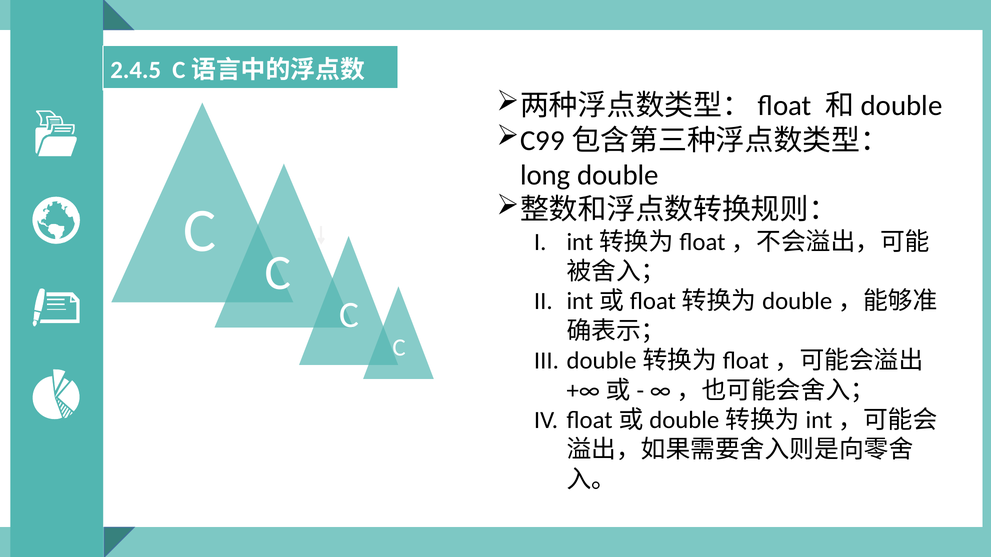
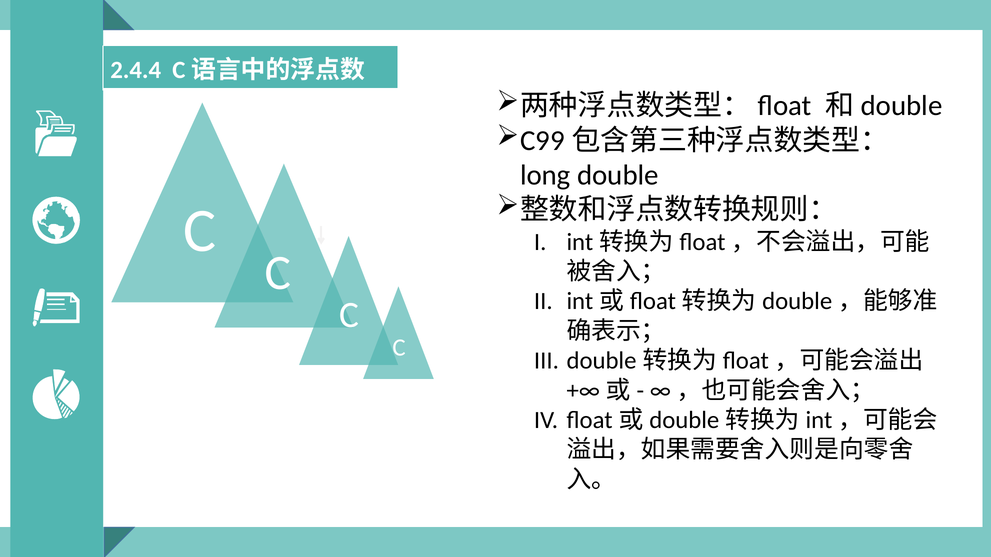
2.4.5: 2.4.5 -> 2.4.4 (136, 70)
